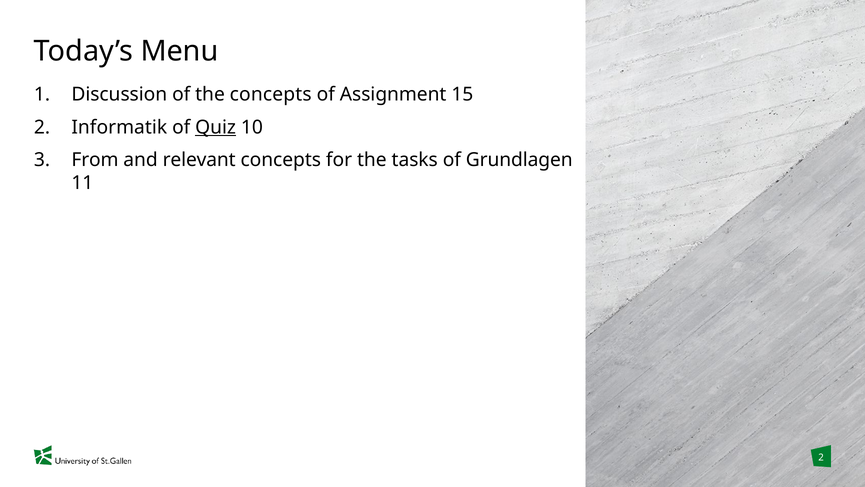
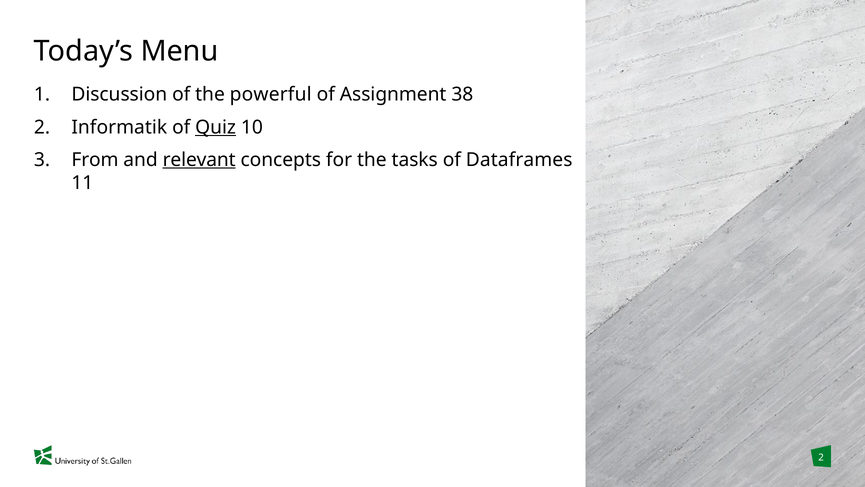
the concepts: concepts -> powerful (271, 94)
15: 15 -> 38 (462, 94)
relevant underline: none -> present (199, 160)
Grundlagen: Grundlagen -> Dataframes (519, 160)
